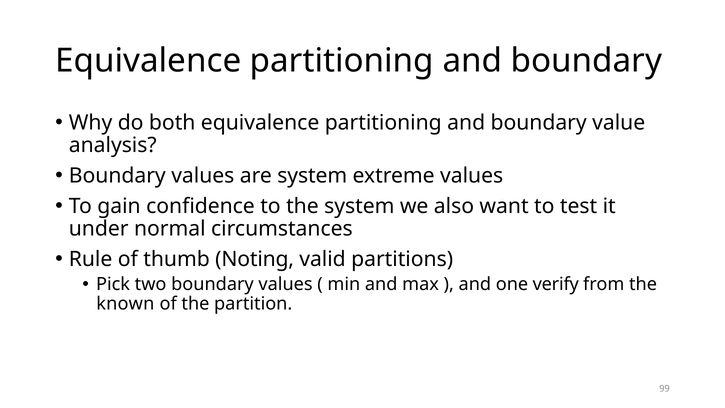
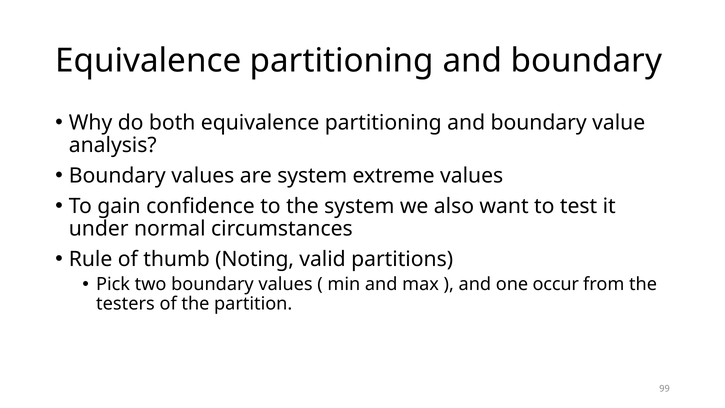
verify: verify -> occur (556, 284)
known: known -> testers (125, 304)
